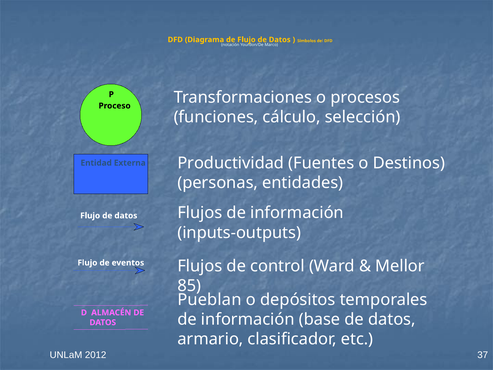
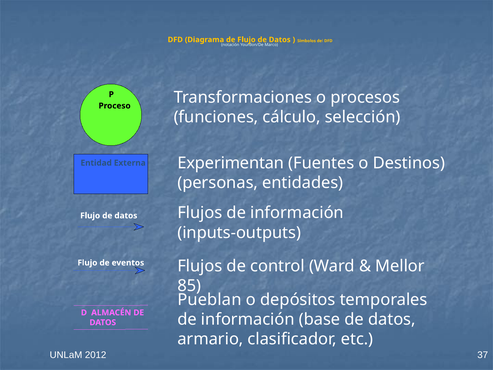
Productividad: Productividad -> Experimentan (231, 163)
